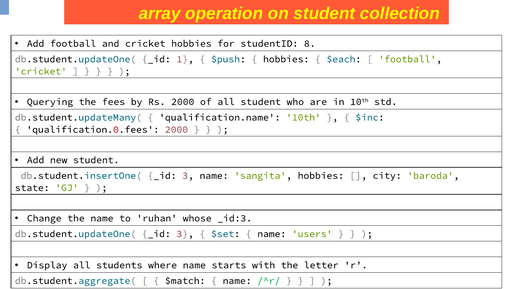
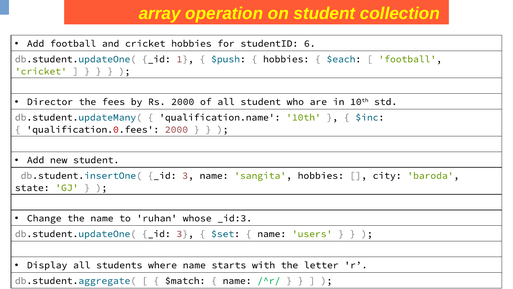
8: 8 -> 6 (310, 43)
Querying: Querying -> Director (50, 102)
